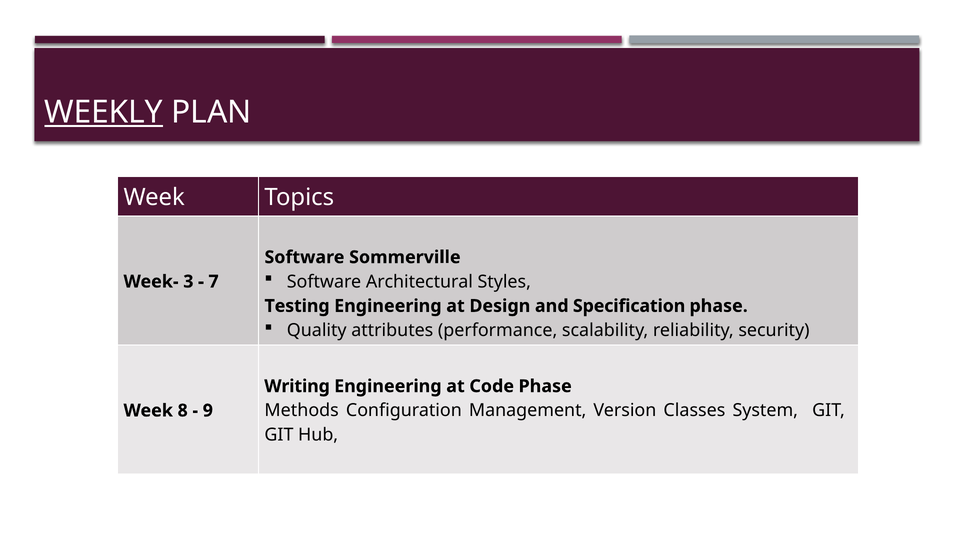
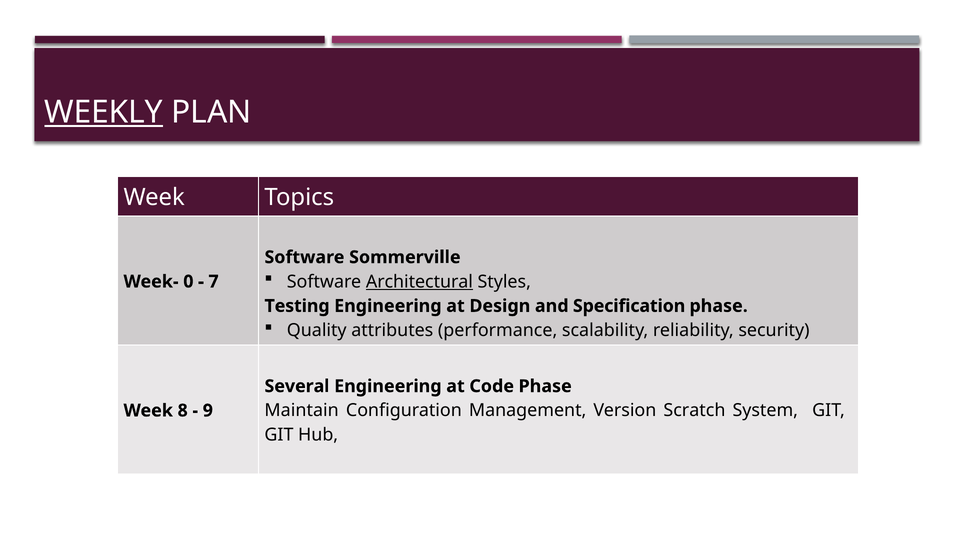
Architectural underline: none -> present (419, 281)
3: 3 -> 0 (188, 281)
Writing: Writing -> Several (297, 386)
Methods: Methods -> Maintain (302, 410)
Classes: Classes -> Scratch (694, 410)
